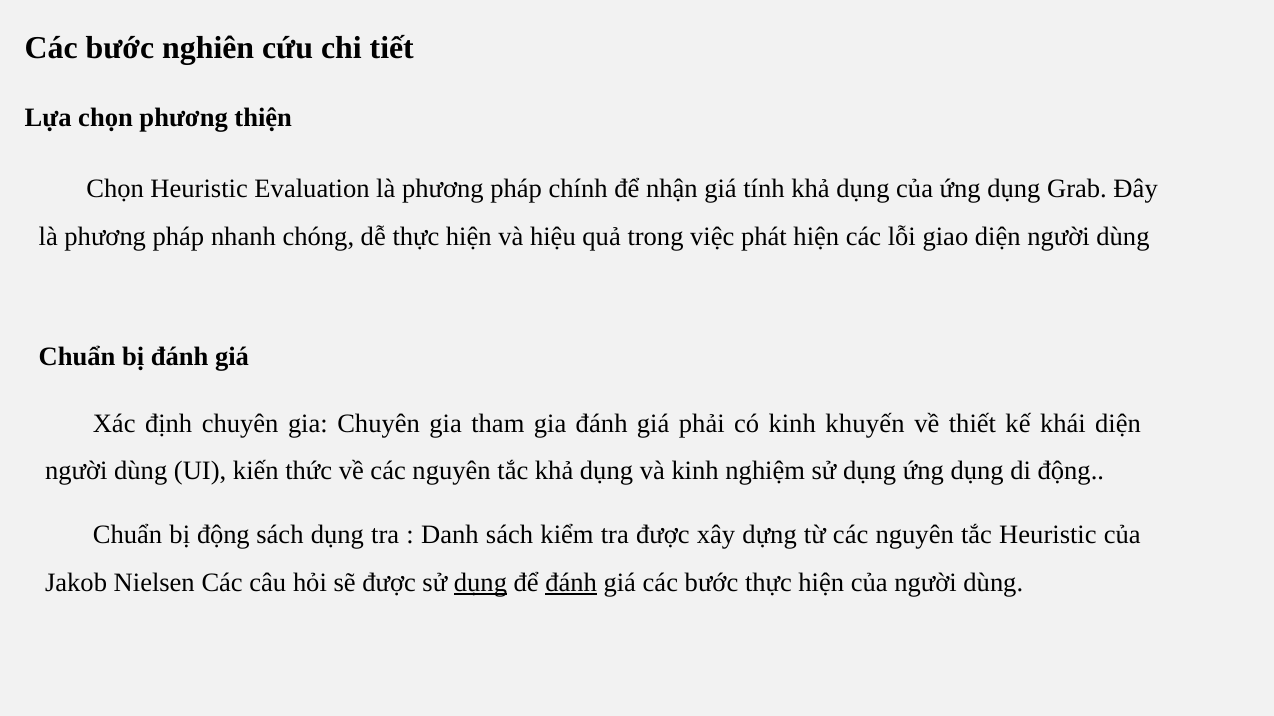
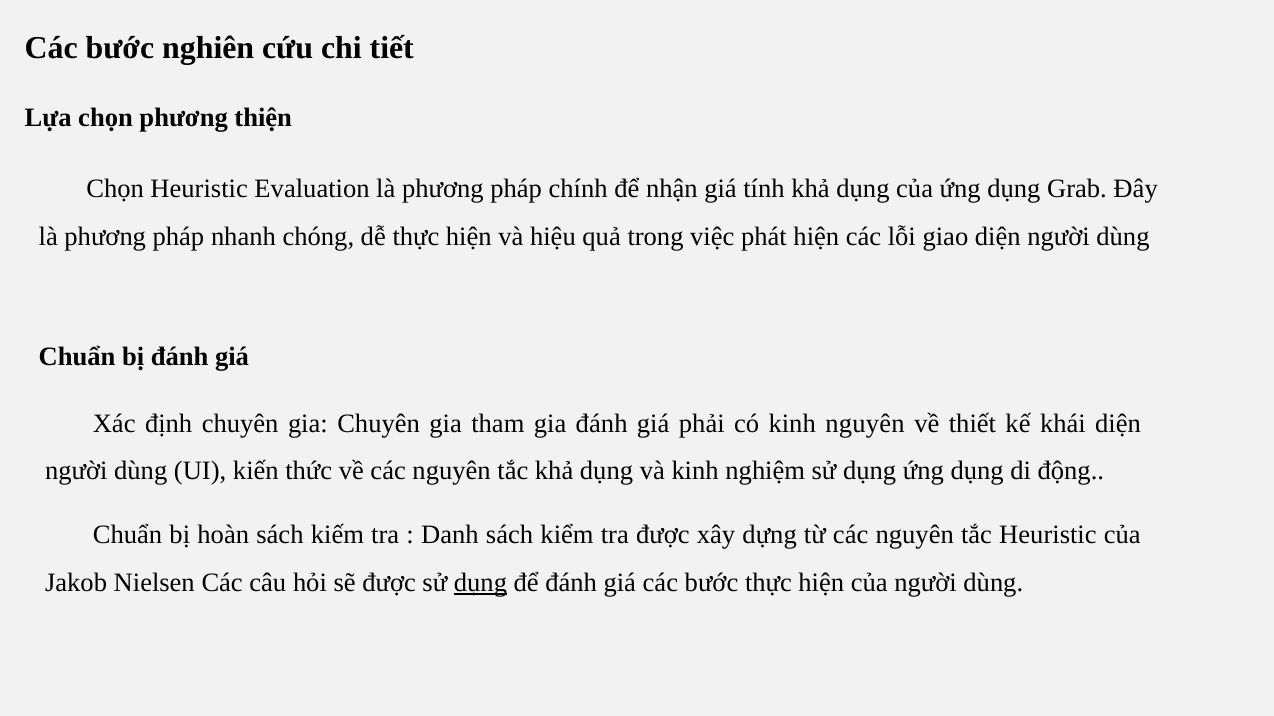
kinh khuyến: khuyến -> nguyên (865, 424)
bị động: động -> hoàn (223, 535)
sách dụng: dụng -> kiếm (337, 535)
đánh underline: present -> none (571, 583)
